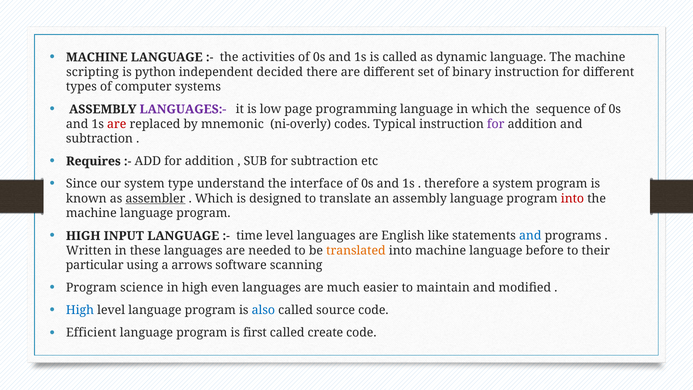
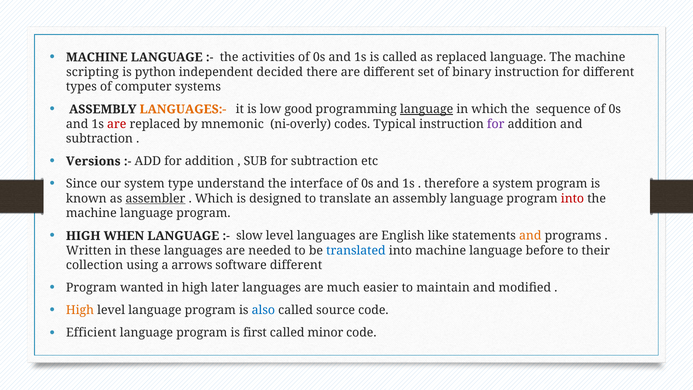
as dynamic: dynamic -> replaced (461, 57)
LANGUAGES:- colour: purple -> orange (183, 109)
page: page -> good (298, 109)
language underline: none -> present (427, 109)
Requires: Requires -> Versions (93, 161)
INPUT: INPUT -> WHEN (124, 236)
time: time -> slow (249, 236)
and colour: blue -> orange (530, 236)
translated colour: orange -> blue (356, 250)
particular: particular -> collection (95, 265)
software scanning: scanning -> different (296, 265)
science: science -> wanted (142, 288)
even: even -> later (225, 288)
High colour: blue -> orange (80, 310)
create: create -> minor (325, 333)
